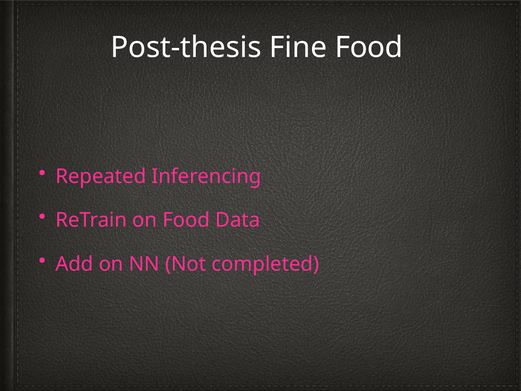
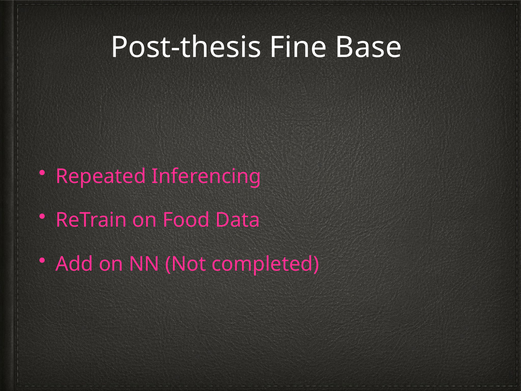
Fine Food: Food -> Base (369, 47)
